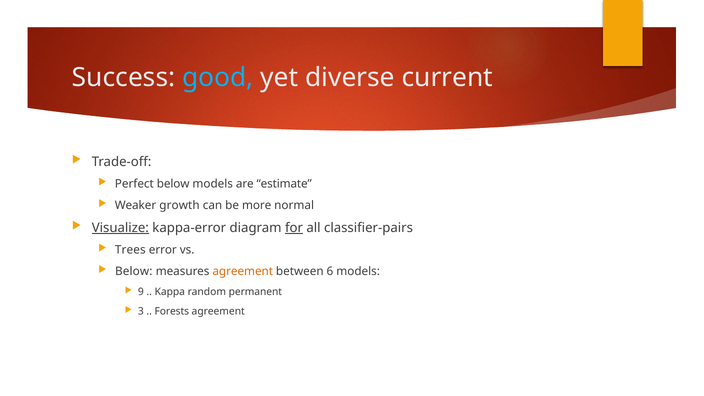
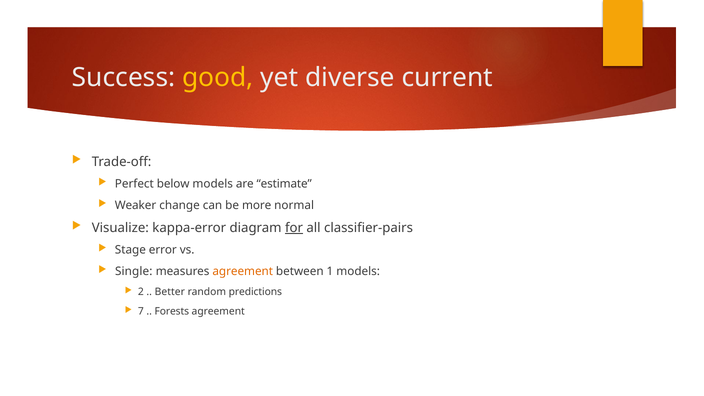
good colour: light blue -> yellow (218, 78)
growth: growth -> change (180, 205)
Visualize underline: present -> none (120, 228)
Trees: Trees -> Stage (130, 250)
Below: Below -> Single (134, 271)
6: 6 -> 1 (330, 271)
9: 9 -> 2 (141, 292)
Kappa: Kappa -> Better (170, 292)
permanent: permanent -> predictions (255, 292)
3: 3 -> 7 (141, 312)
